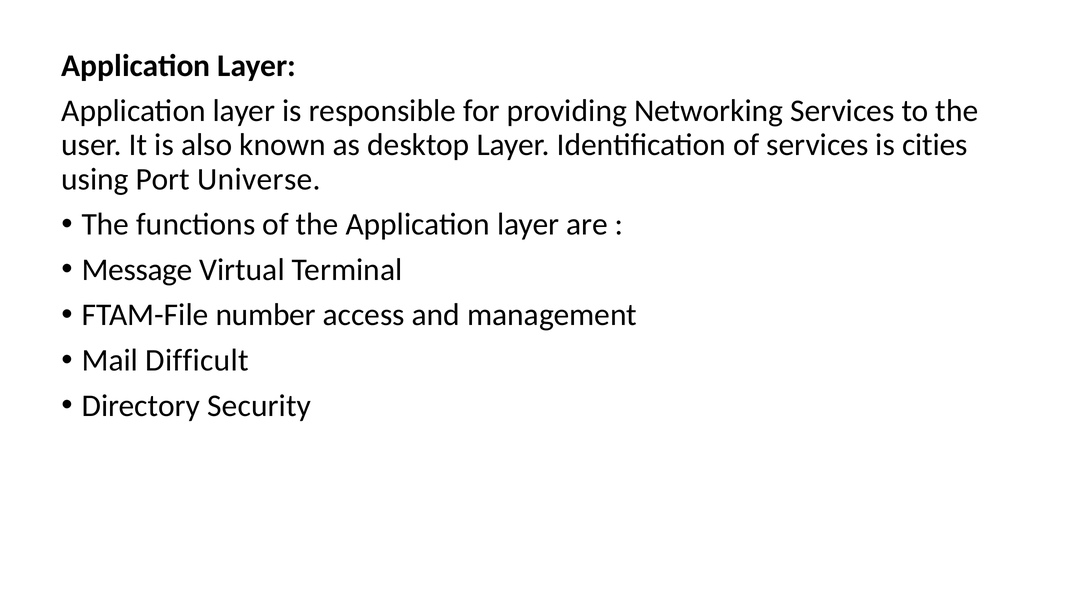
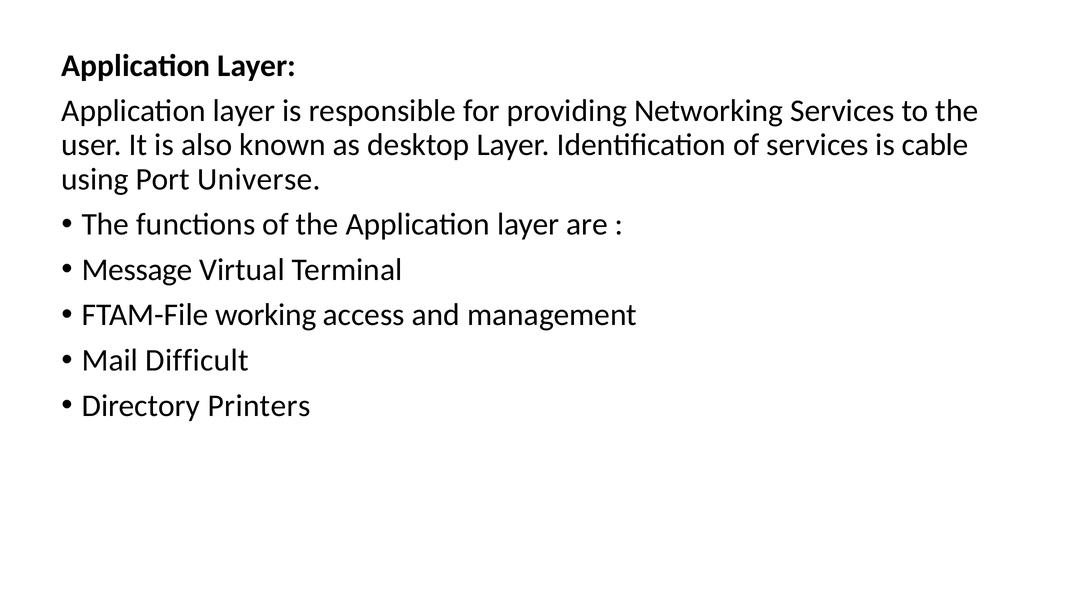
cities: cities -> cable (935, 145)
number: number -> working (266, 315)
Security: Security -> Printers (259, 406)
